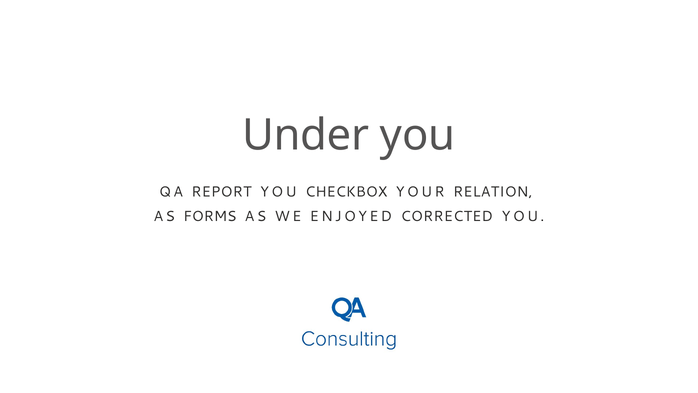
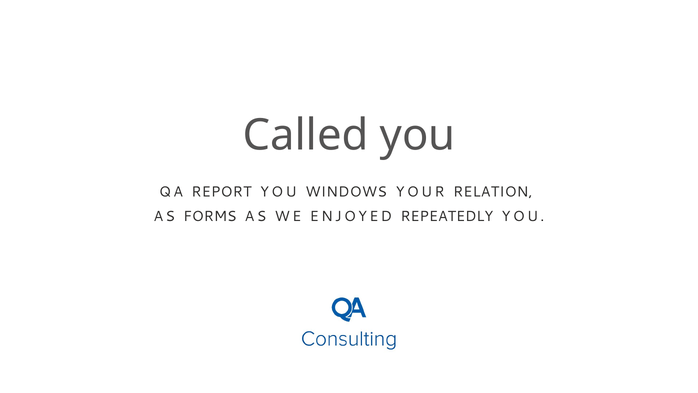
Under: Under -> Called (306, 135)
CHECKBOX: CHECKBOX -> WINDOWS (346, 192)
CORRECTED: CORRECTED -> REPEATEDLY (447, 216)
